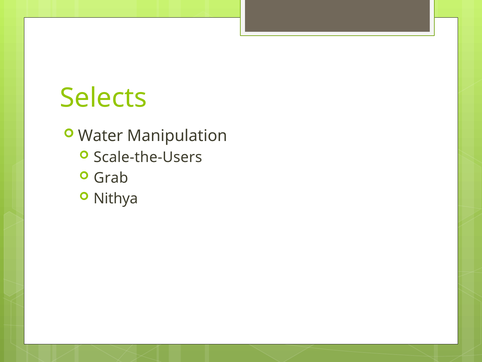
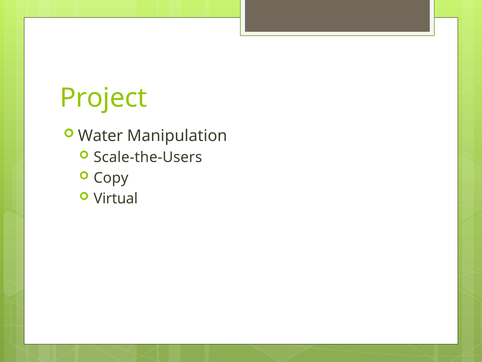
Selects: Selects -> Project (104, 98)
Grab: Grab -> Copy (111, 178)
Nithya: Nithya -> Virtual (116, 198)
